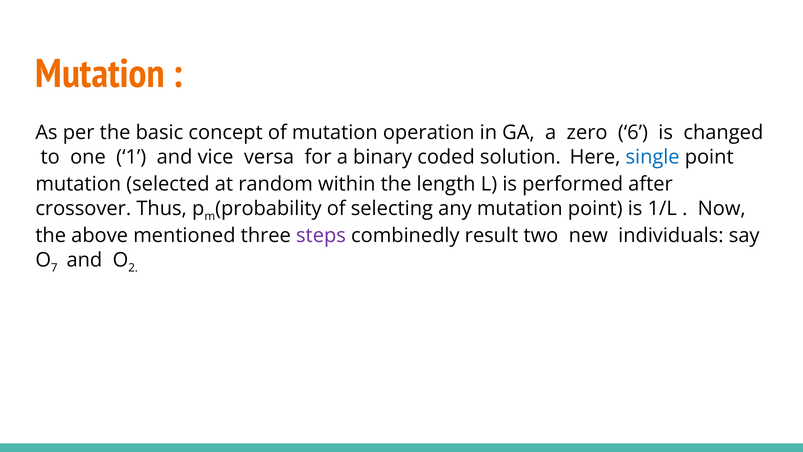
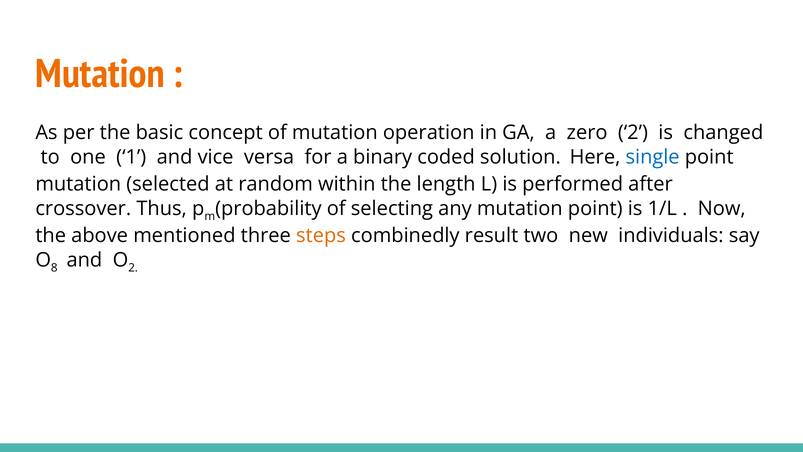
zero 6: 6 -> 2 (633, 133)
steps colour: purple -> orange (321, 236)
7: 7 -> 8 (54, 268)
